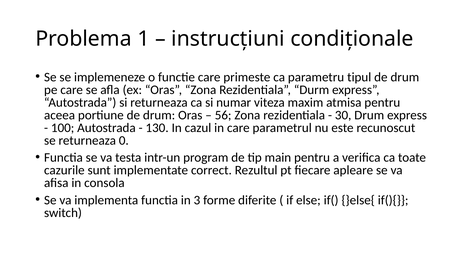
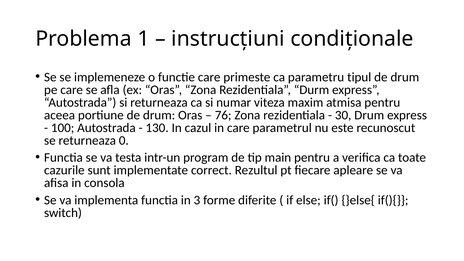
56: 56 -> 76 (223, 115)
